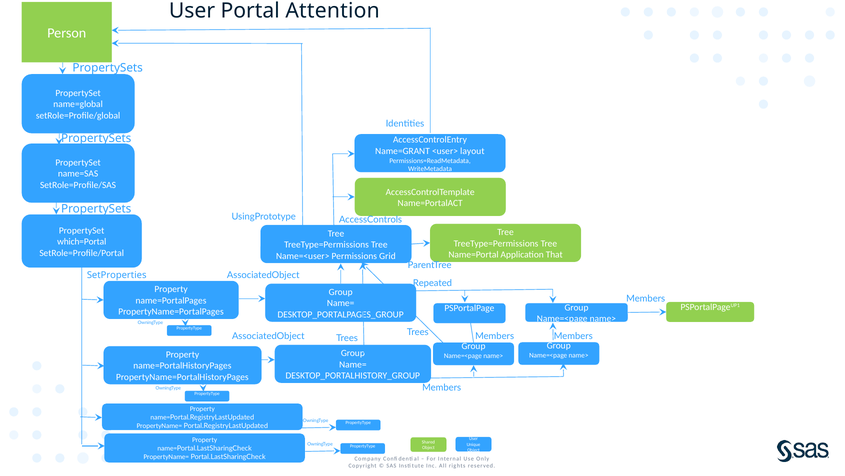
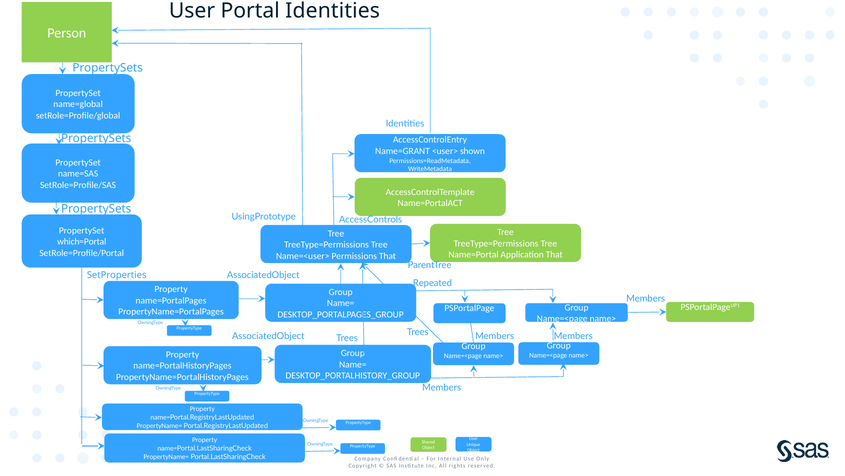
Portal Attention: Attention -> Identities (333, 11)
layout: layout -> shown (472, 151)
Permissions Grid: Grid -> That (388, 256)
